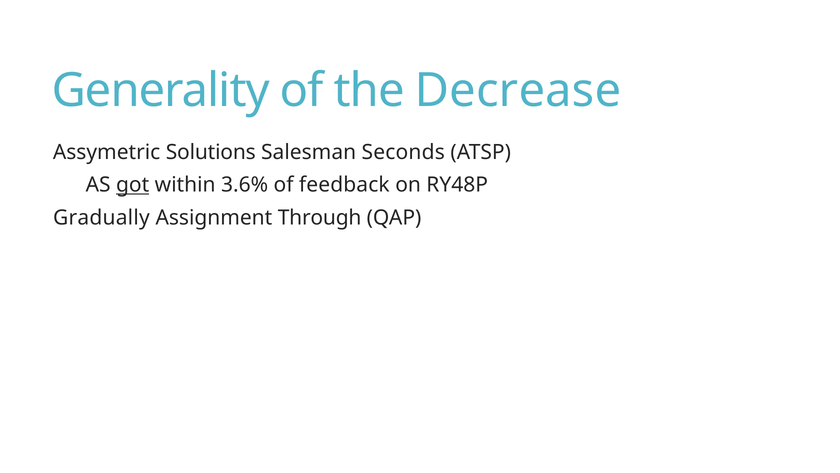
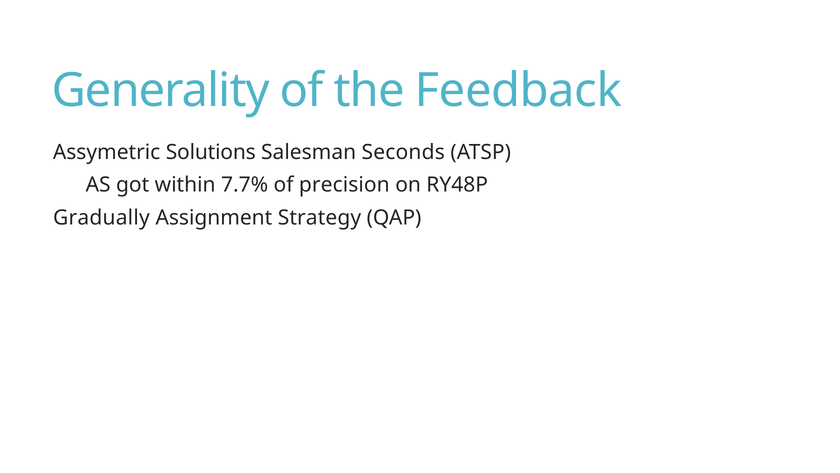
Decrease: Decrease -> Feedback (518, 90)
got underline: present -> none (133, 185)
3.6%: 3.6% -> 7.7% (245, 185)
feedback: feedback -> precision (344, 185)
Through: Through -> Strategy (319, 218)
